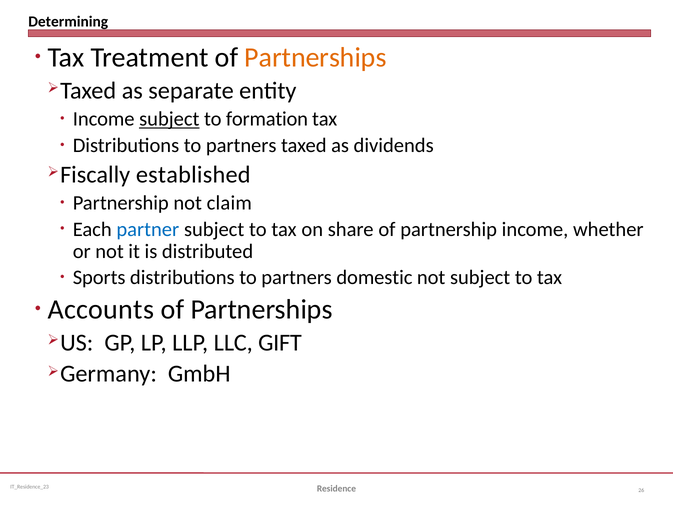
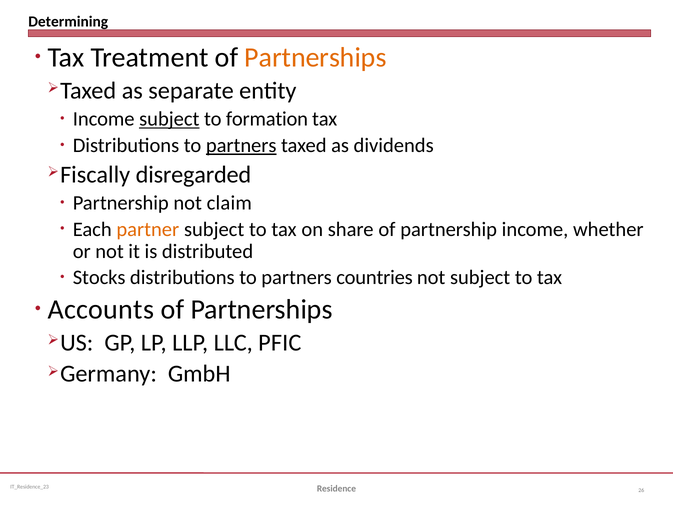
partners underline: none -> present (241, 145)
established: established -> disregarded (193, 174)
partner colour: blue -> orange (148, 229)
Sports: Sports -> Stocks (99, 278)
domestic: domestic -> countries (374, 278)
GIFT: GIFT -> PFIC (280, 343)
